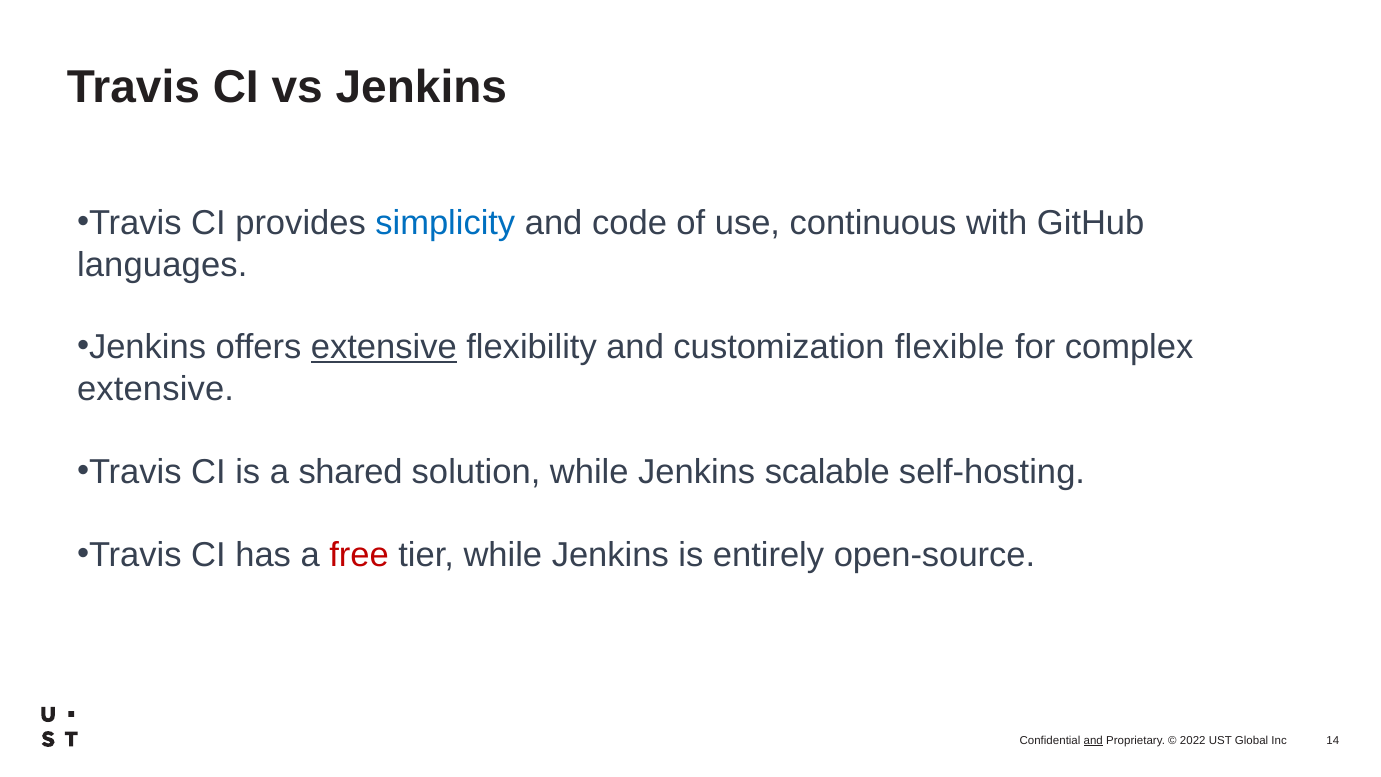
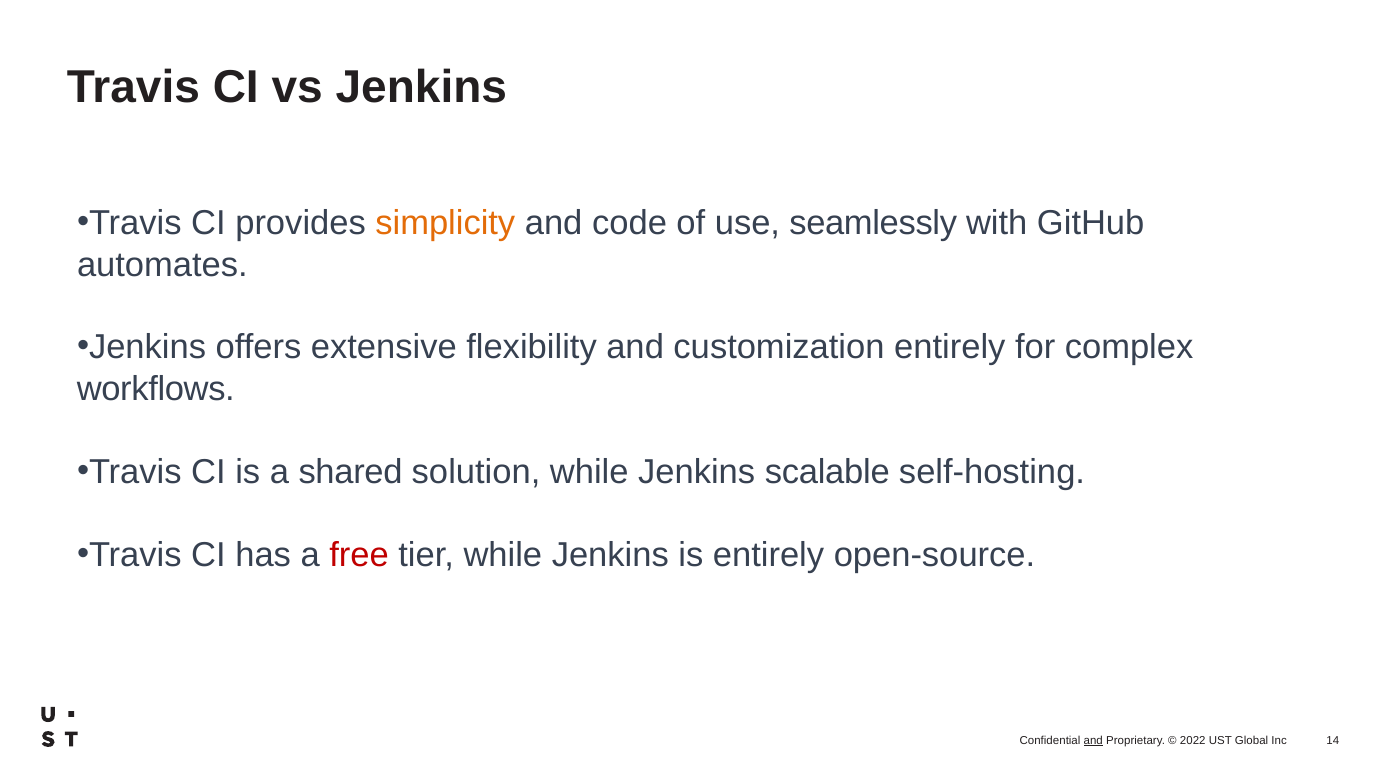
simplicity colour: blue -> orange (445, 223)
continuous: continuous -> seamlessly (873, 223)
languages: languages -> automates (162, 265)
extensive underline: present -> none (384, 347)
customization flexible: flexible -> entirely (950, 347)
extensive: extensive -> workflows (156, 389)
